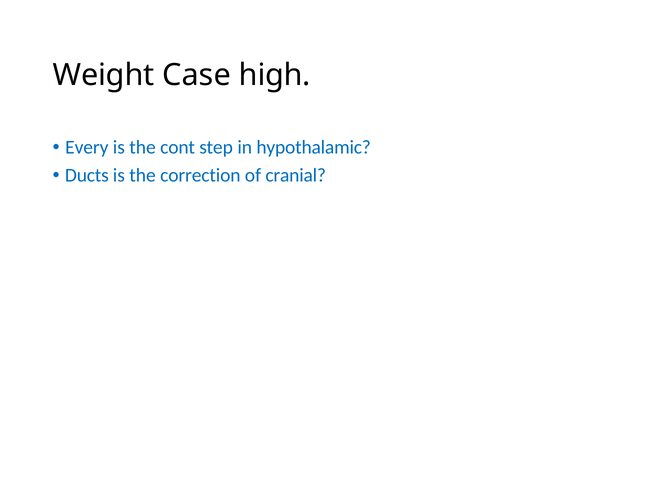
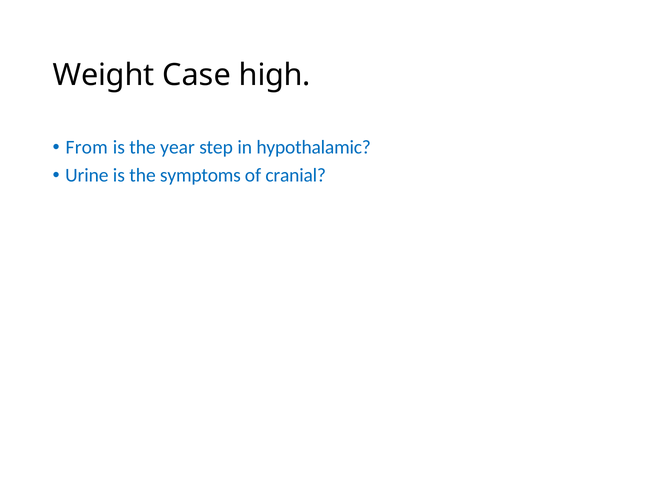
Every: Every -> From (87, 147)
cont: cont -> year (178, 147)
Ducts: Ducts -> Urine (87, 175)
correction: correction -> symptoms (200, 175)
